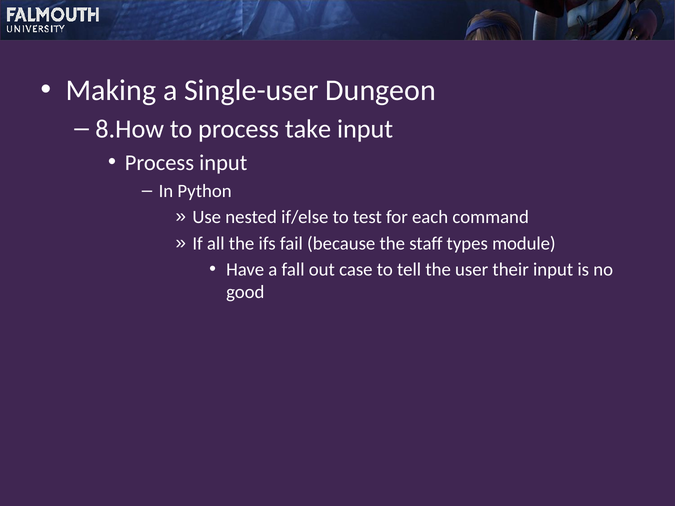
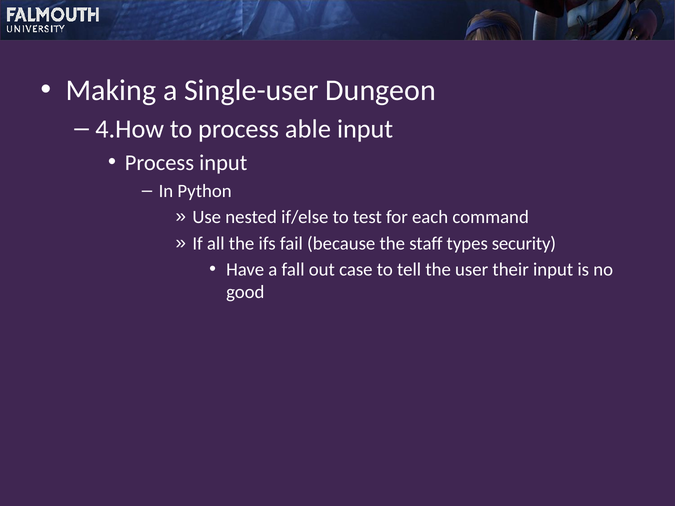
8.How: 8.How -> 4.How (130, 129)
take: take -> able (308, 129)
module: module -> security (524, 244)
